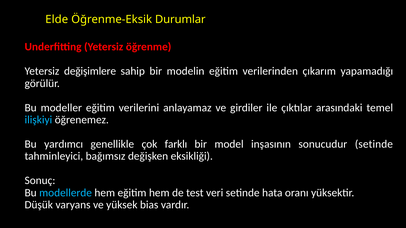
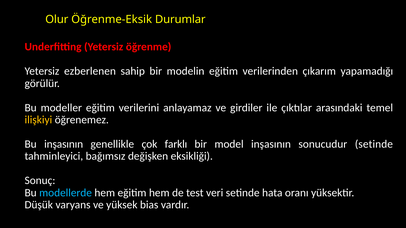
Elde: Elde -> Olur (57, 19)
değişimlere: değişimlere -> ezberlenen (90, 71)
ilişkiyi colour: light blue -> yellow (38, 120)
Bu yardımcı: yardımcı -> inşasının (64, 144)
